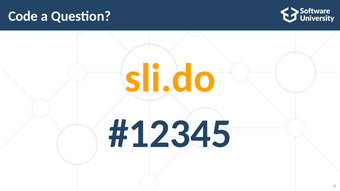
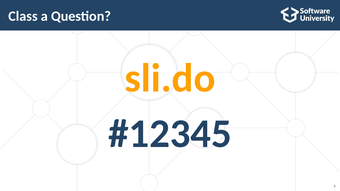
Code: Code -> Class (23, 16)
